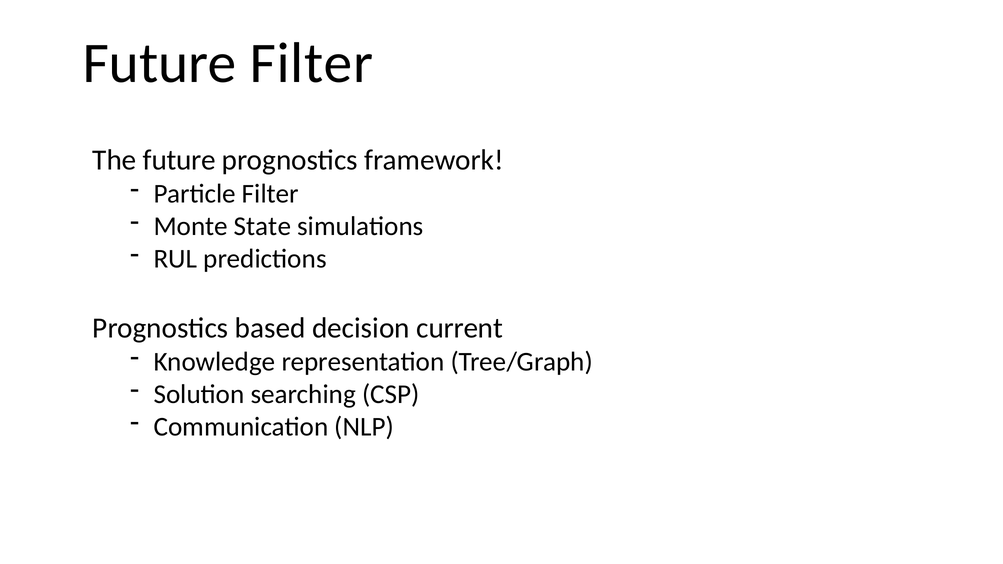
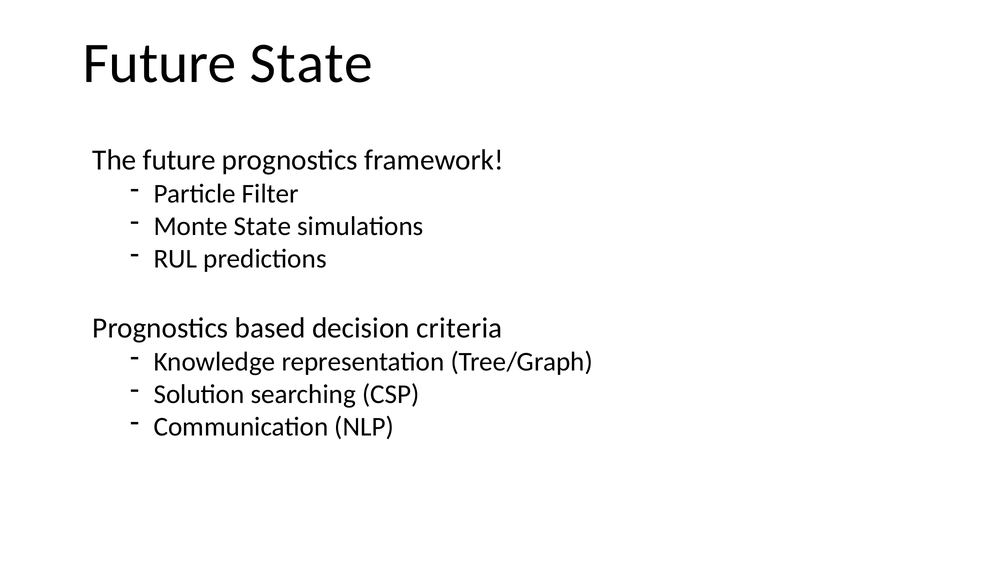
Future Filter: Filter -> State (311, 63)
current: current -> criteria (459, 328)
